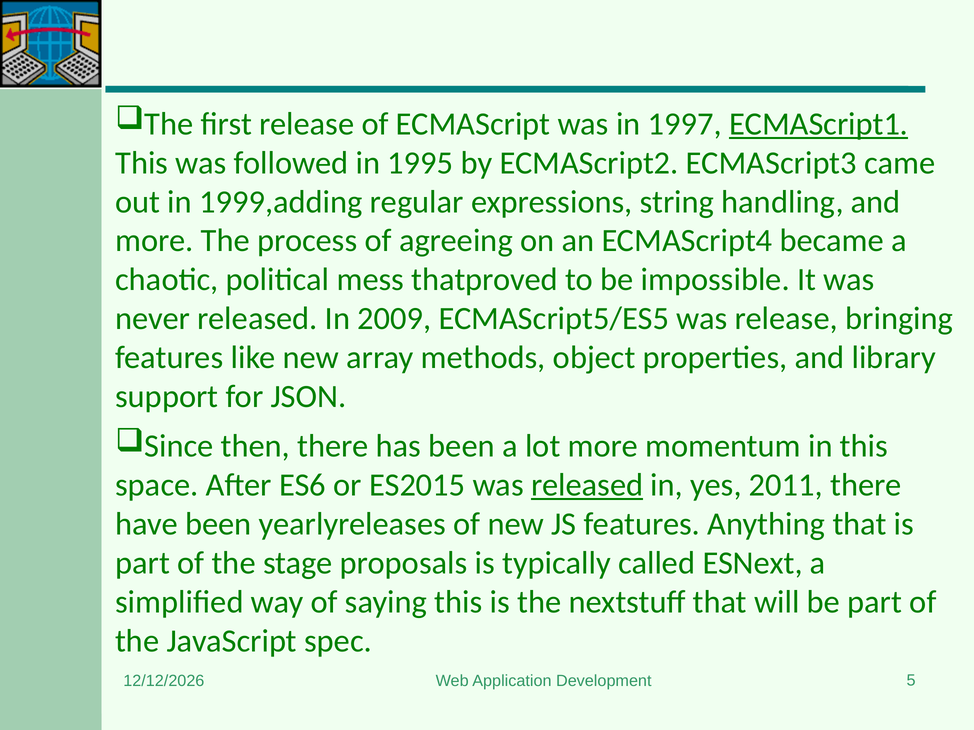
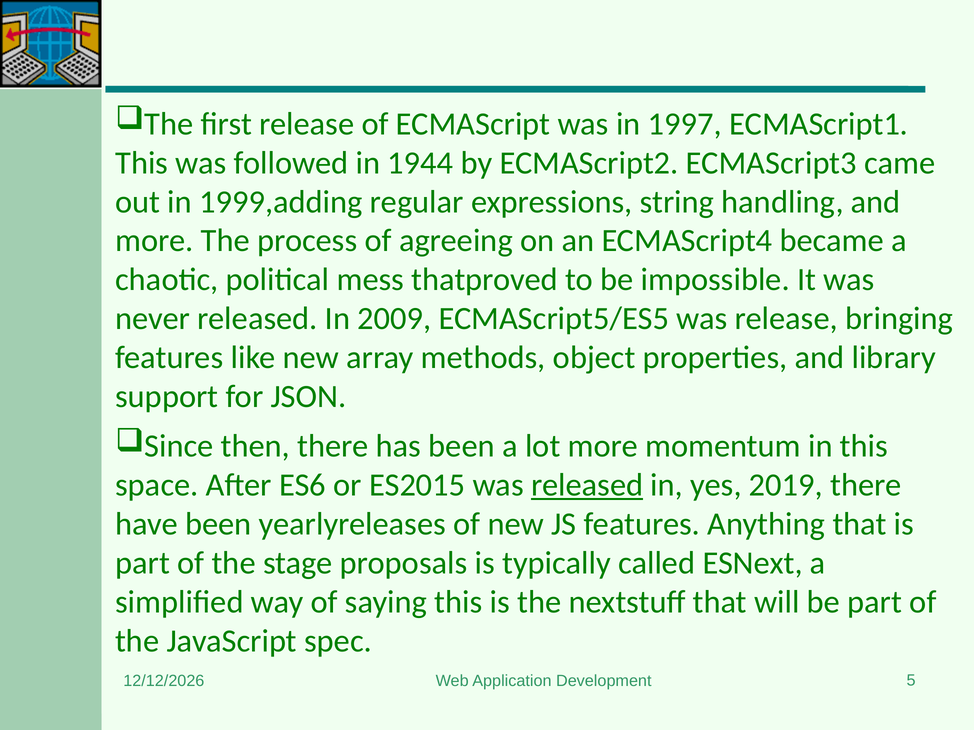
ECMAScript1 underline: present -> none (819, 124)
1995: 1995 -> 1944 (420, 163)
2011: 2011 -> 2019 (786, 485)
